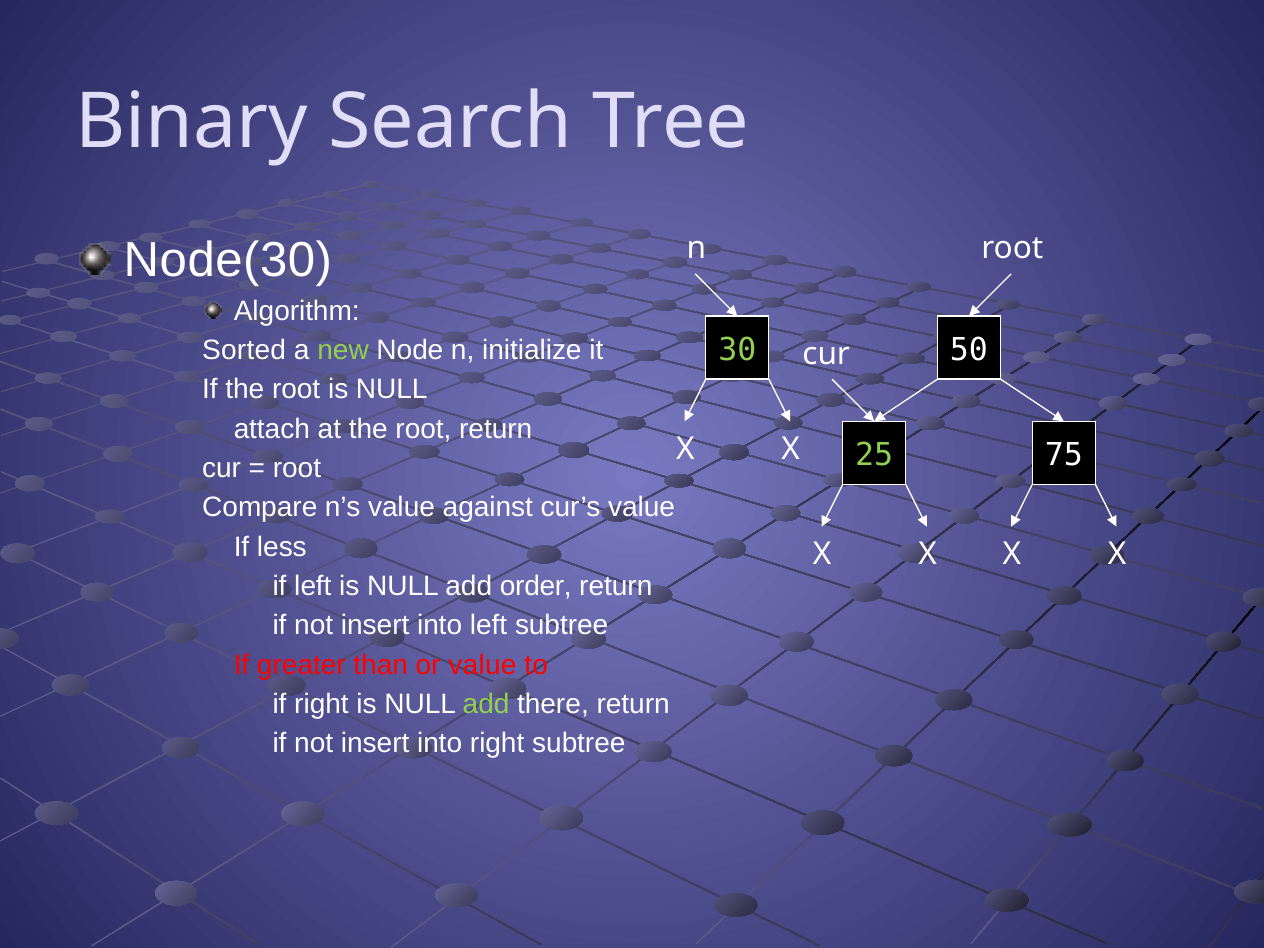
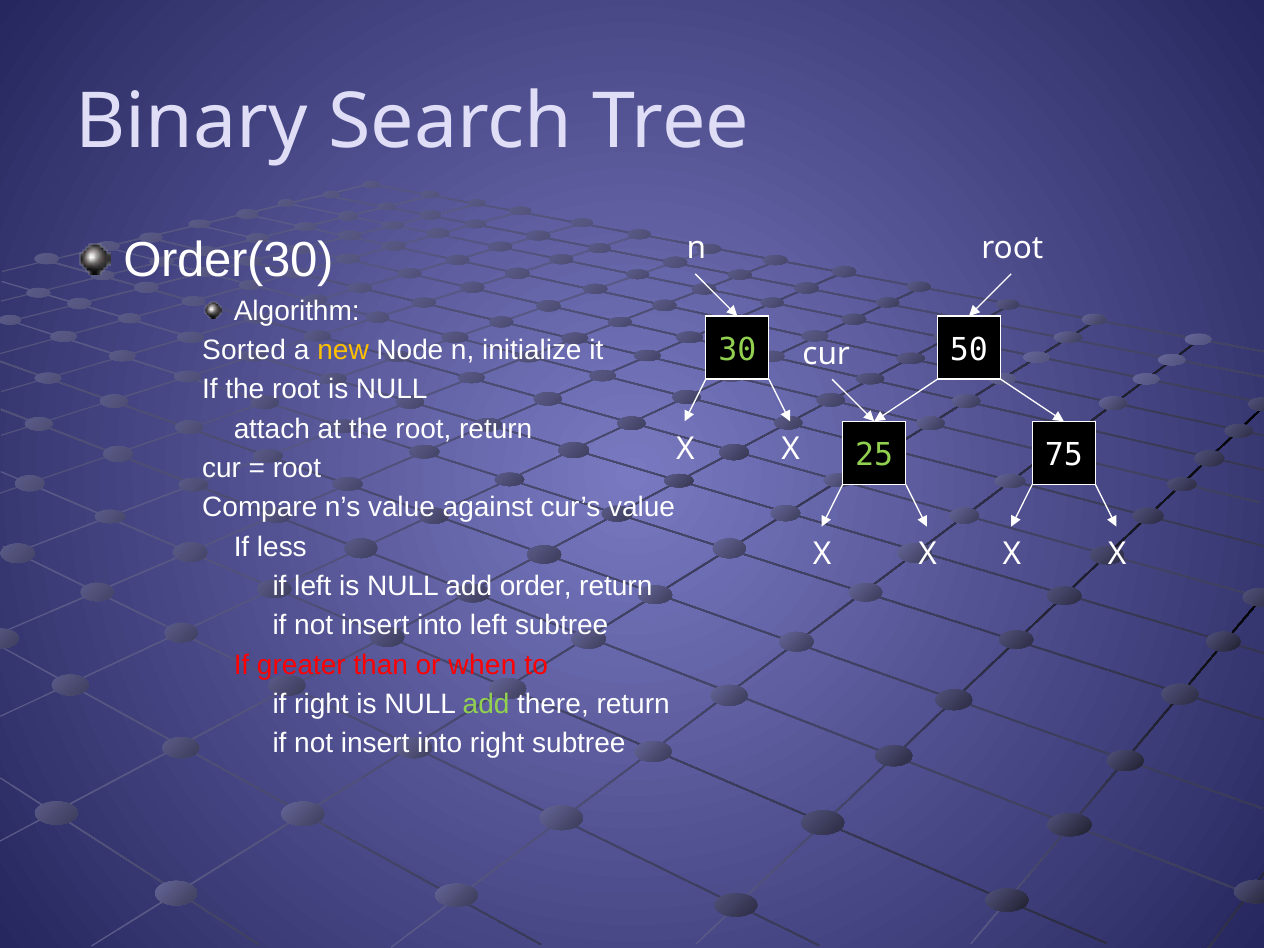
Node(30: Node(30 -> Order(30 (228, 260)
new colour: light green -> yellow (343, 350)
or value: value -> when (482, 665)
